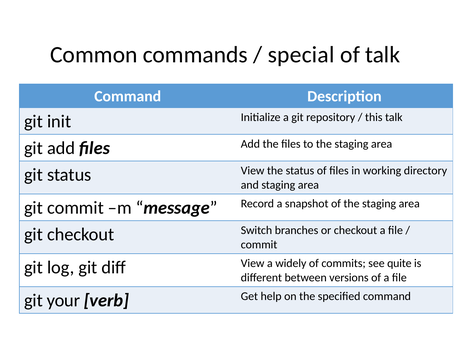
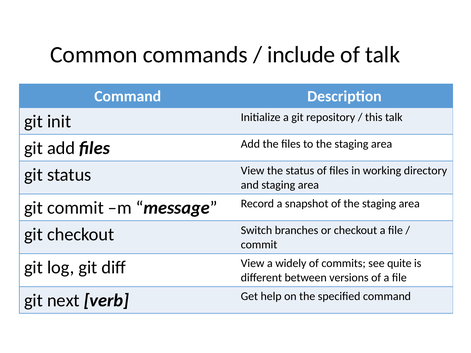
special: special -> include (301, 55)
your: your -> next (63, 301)
